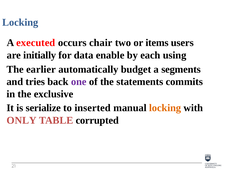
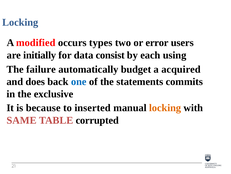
executed: executed -> modified (36, 43)
chair: chair -> types (101, 43)
items: items -> error (157, 43)
enable: enable -> consist (110, 55)
earlier: earlier -> failure (41, 69)
segments: segments -> acquired (181, 69)
tries: tries -> does (35, 81)
one colour: purple -> blue (79, 81)
serialize: serialize -> because (43, 107)
ONLY: ONLY -> SAME (22, 120)
